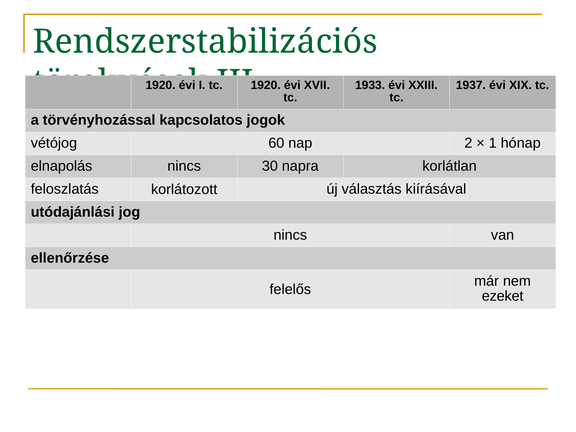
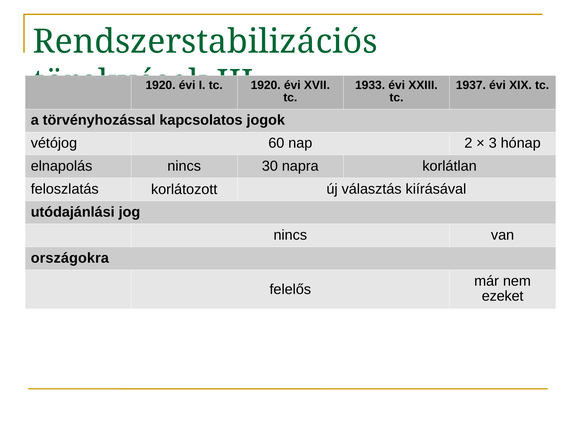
1: 1 -> 3 (493, 143)
ellenőrzése: ellenőrzése -> országokra (70, 258)
